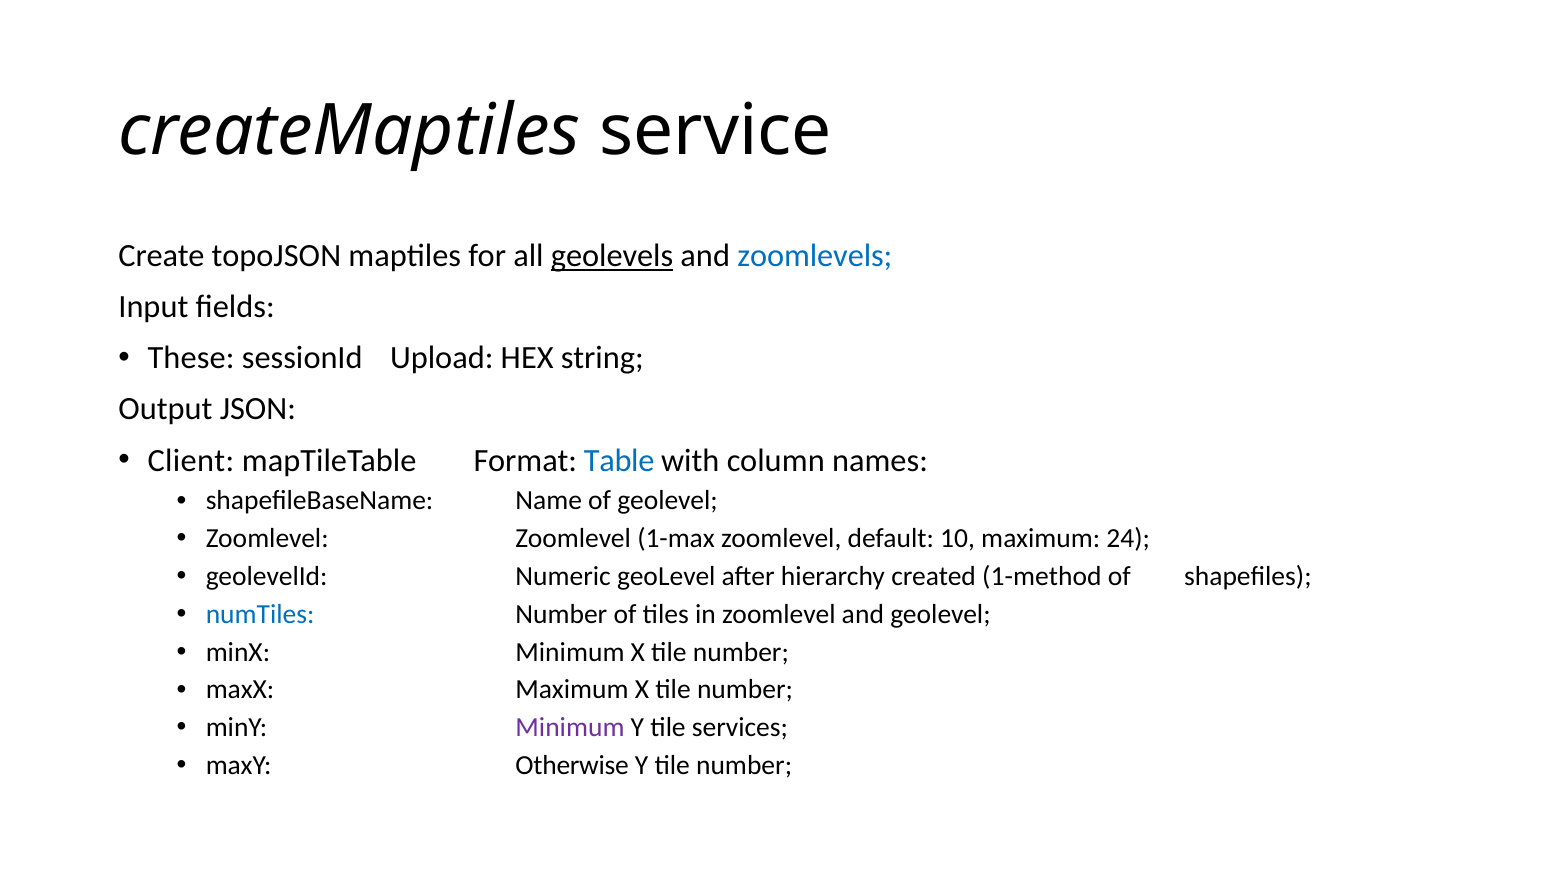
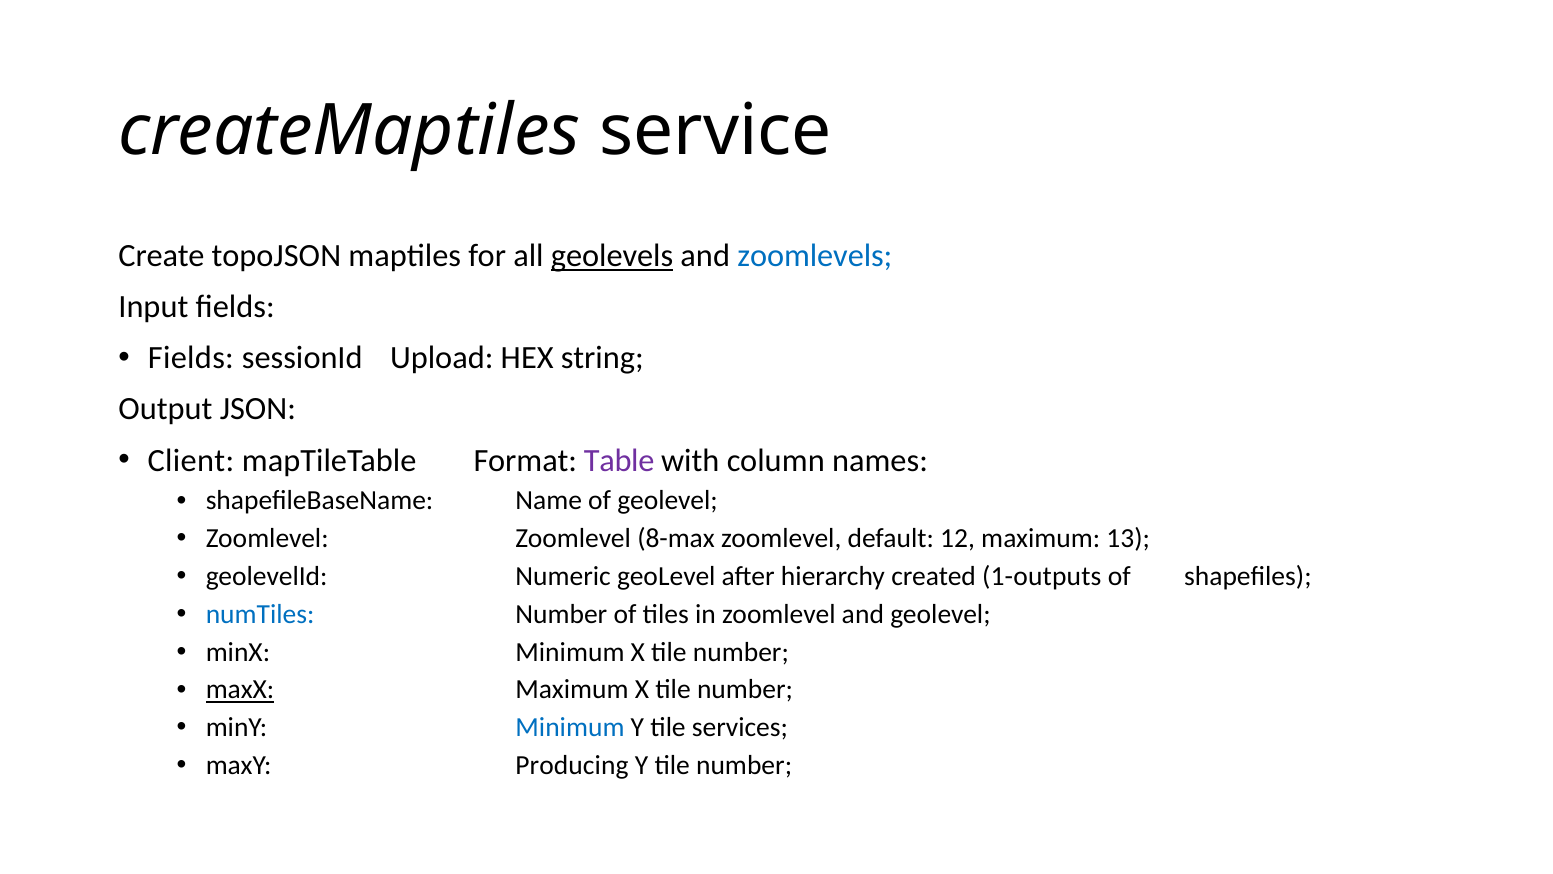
These: These -> Fields (191, 358)
Table colour: blue -> purple (619, 460)
1-max: 1-max -> 8-max (676, 538)
10: 10 -> 12 (958, 538)
24: 24 -> 13 (1128, 538)
1-method: 1-method -> 1-outputs (1042, 576)
maxX underline: none -> present (240, 689)
Minimum colour: purple -> blue (570, 727)
Otherwise: Otherwise -> Producing (572, 765)
